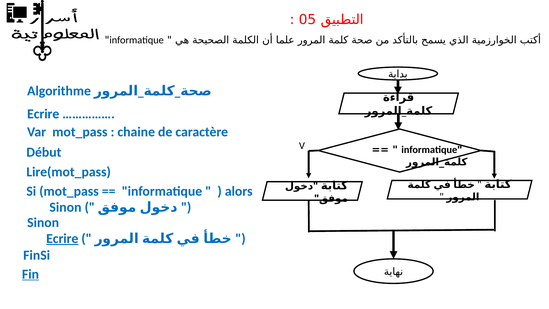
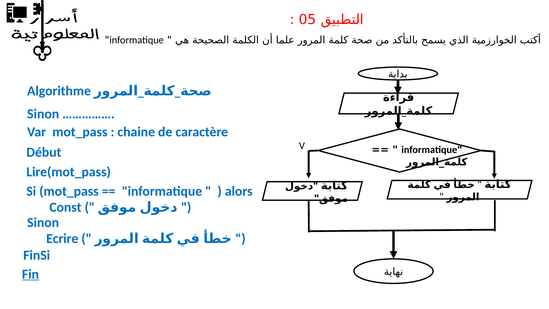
Ecrire: Ecrire -> Sinon (43, 114)
Sinon: Sinon -> Const (65, 207)
Ecrire underline: present -> none (62, 238)
